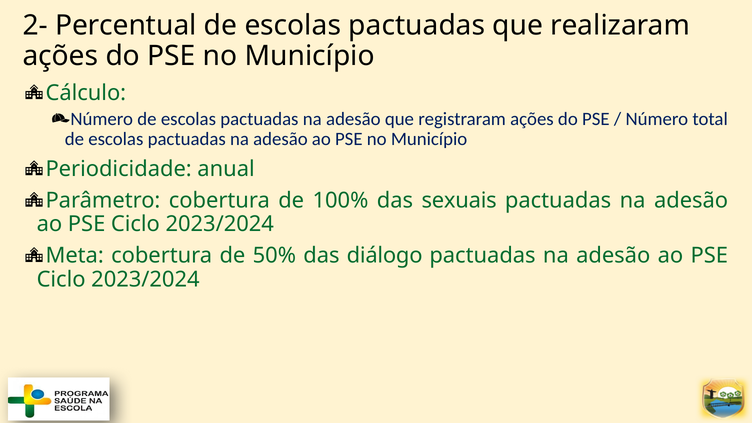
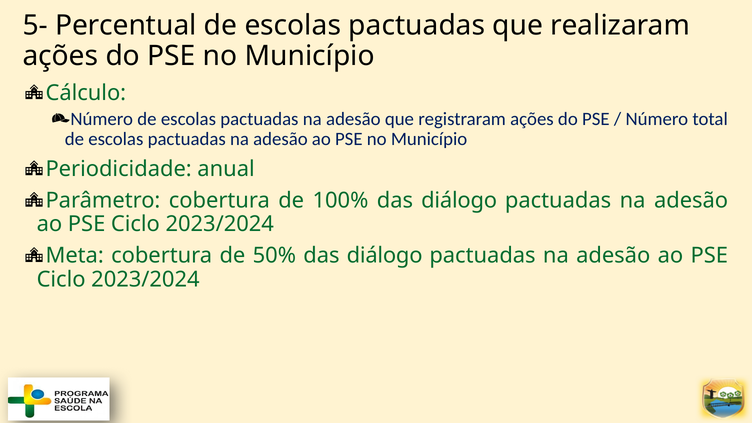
2-: 2- -> 5- (35, 26)
100% das sexuais: sexuais -> diálogo (459, 201)
